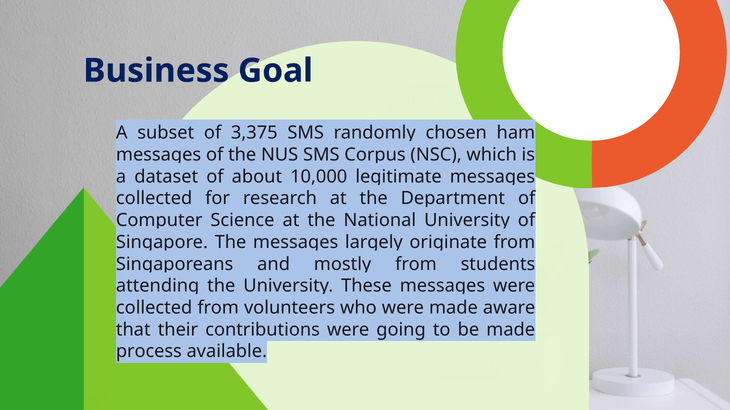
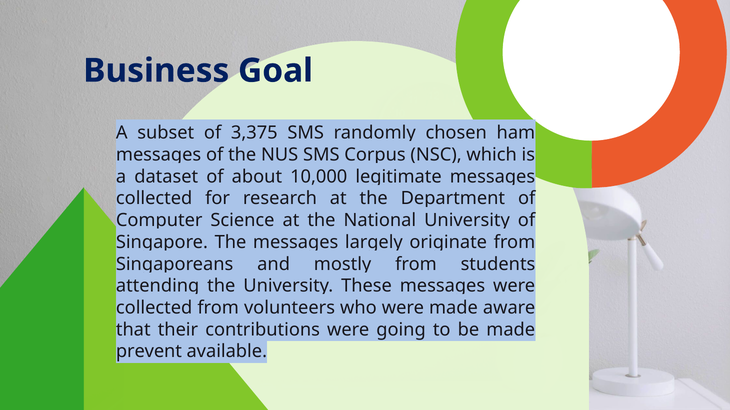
process: process -> prevent (149, 352)
